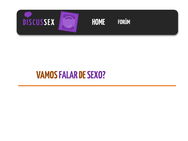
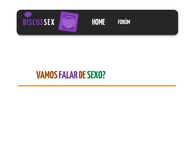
SEXO colour: purple -> green (96, 75)
